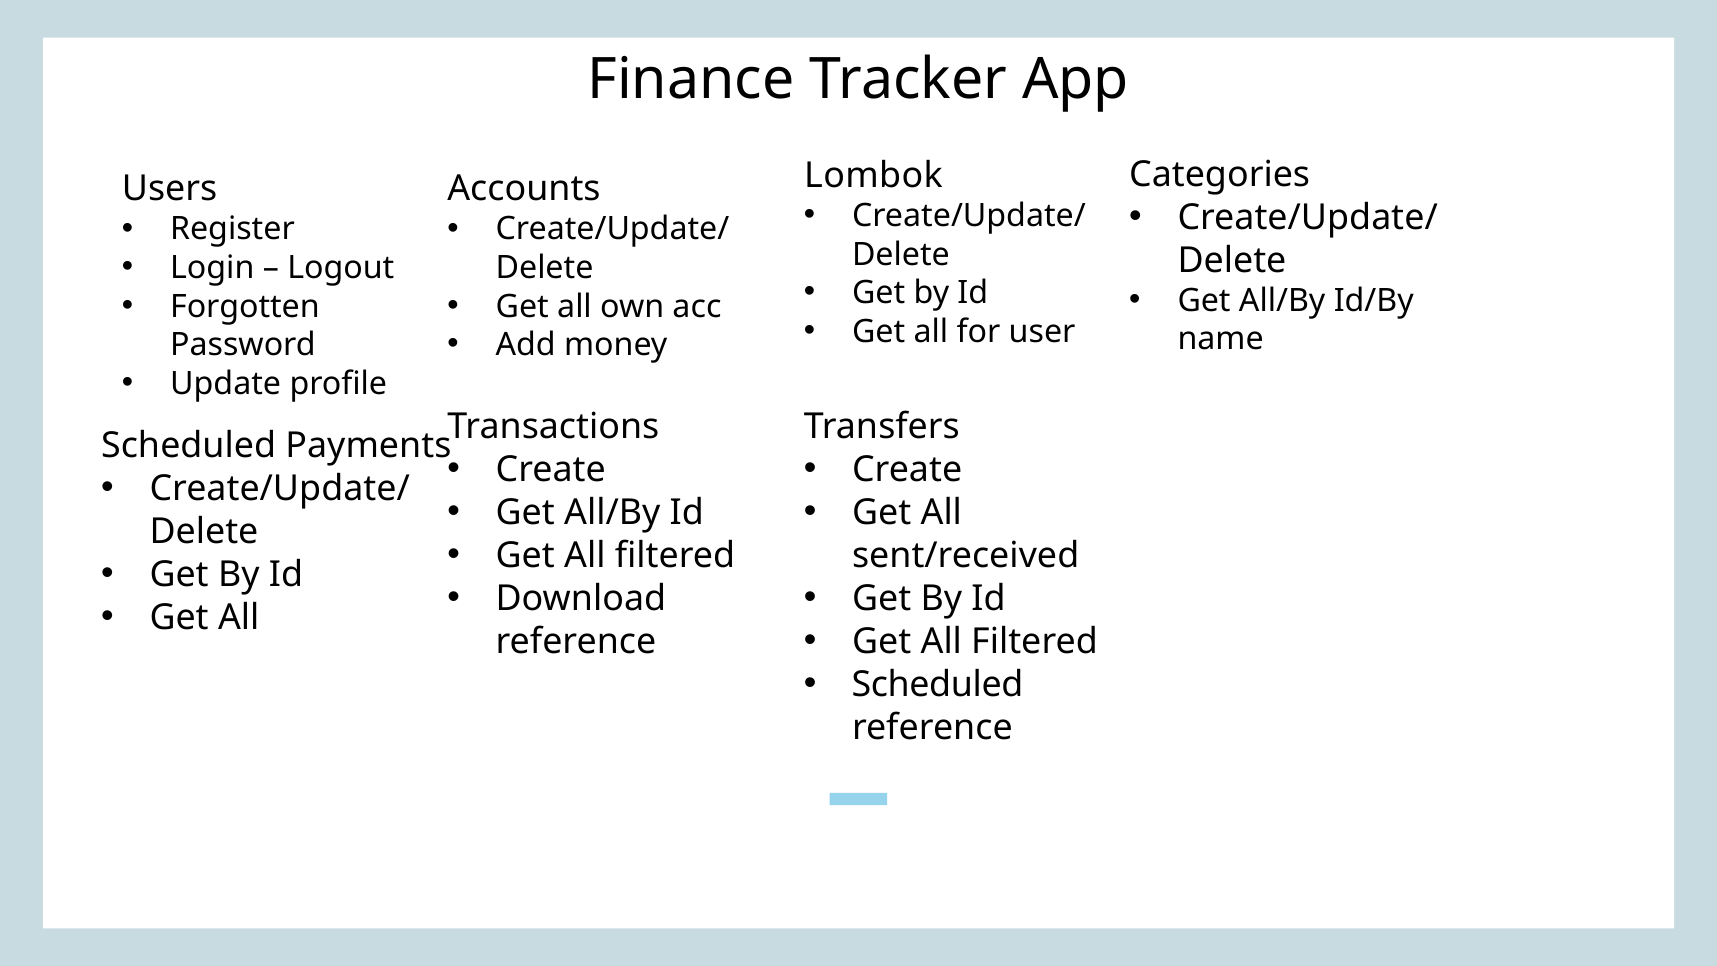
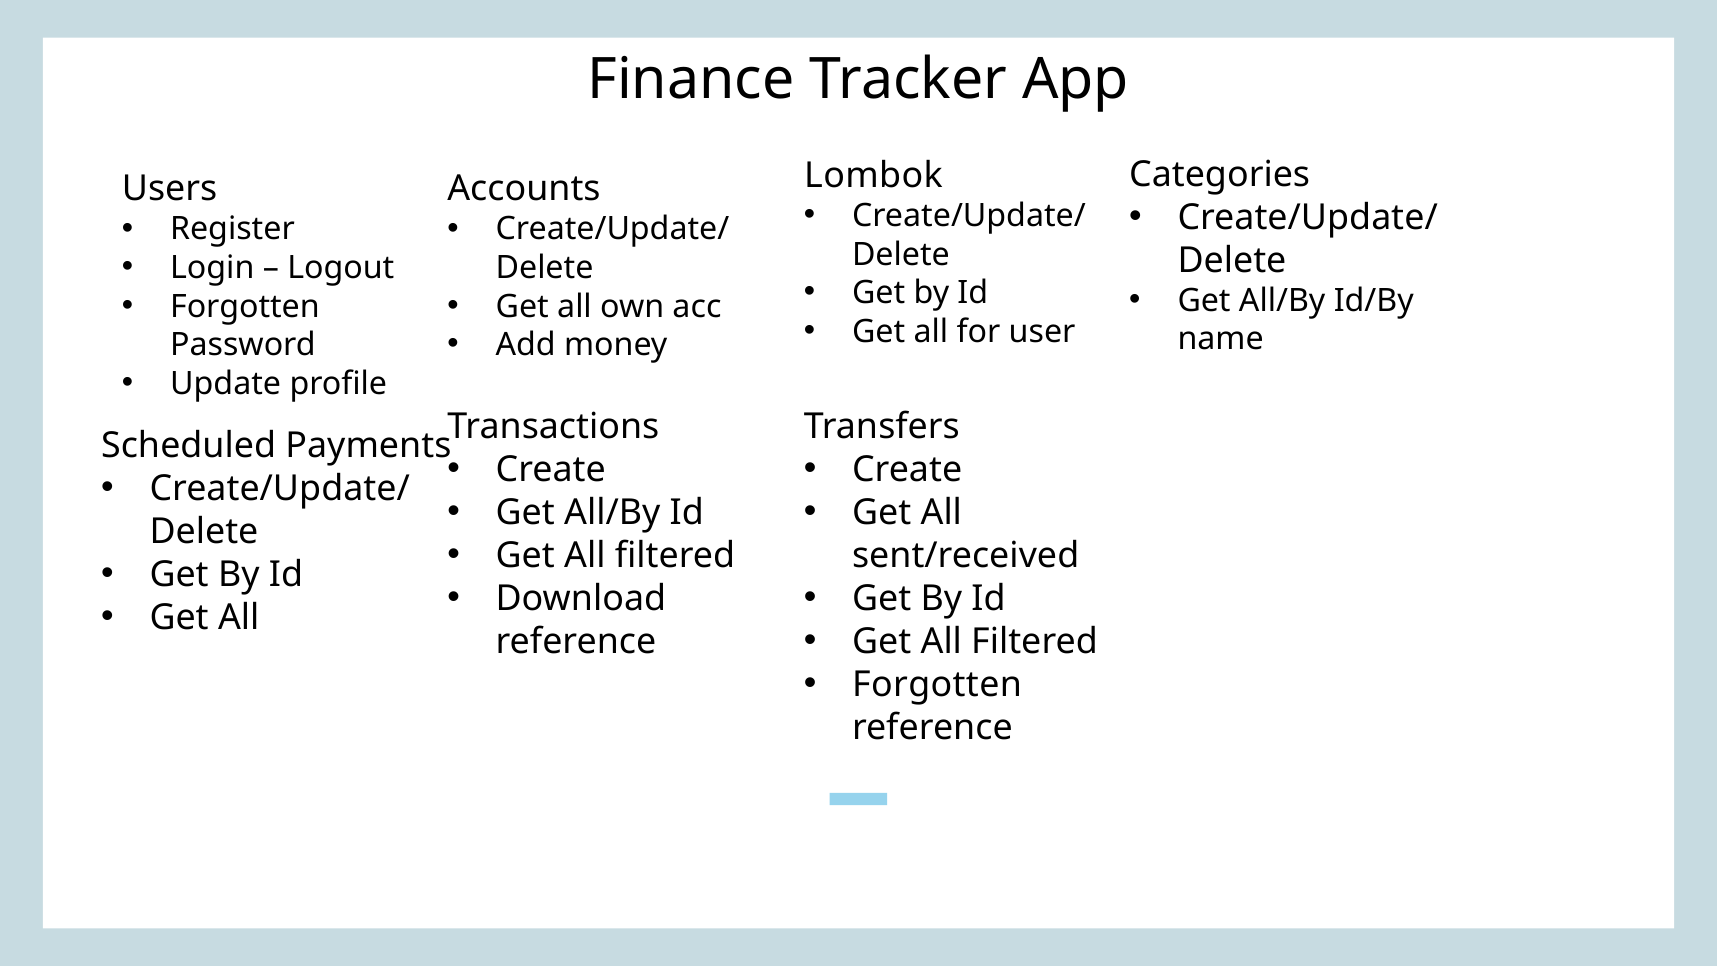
Scheduled: Scheduled -> Forgotten (937, 684)
